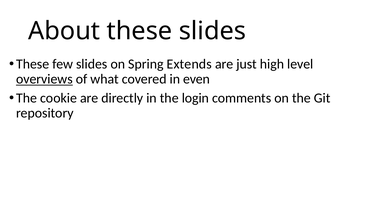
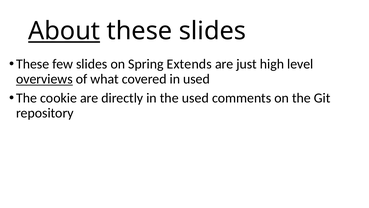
About underline: none -> present (64, 31)
in even: even -> used (196, 79)
the login: login -> used (195, 98)
